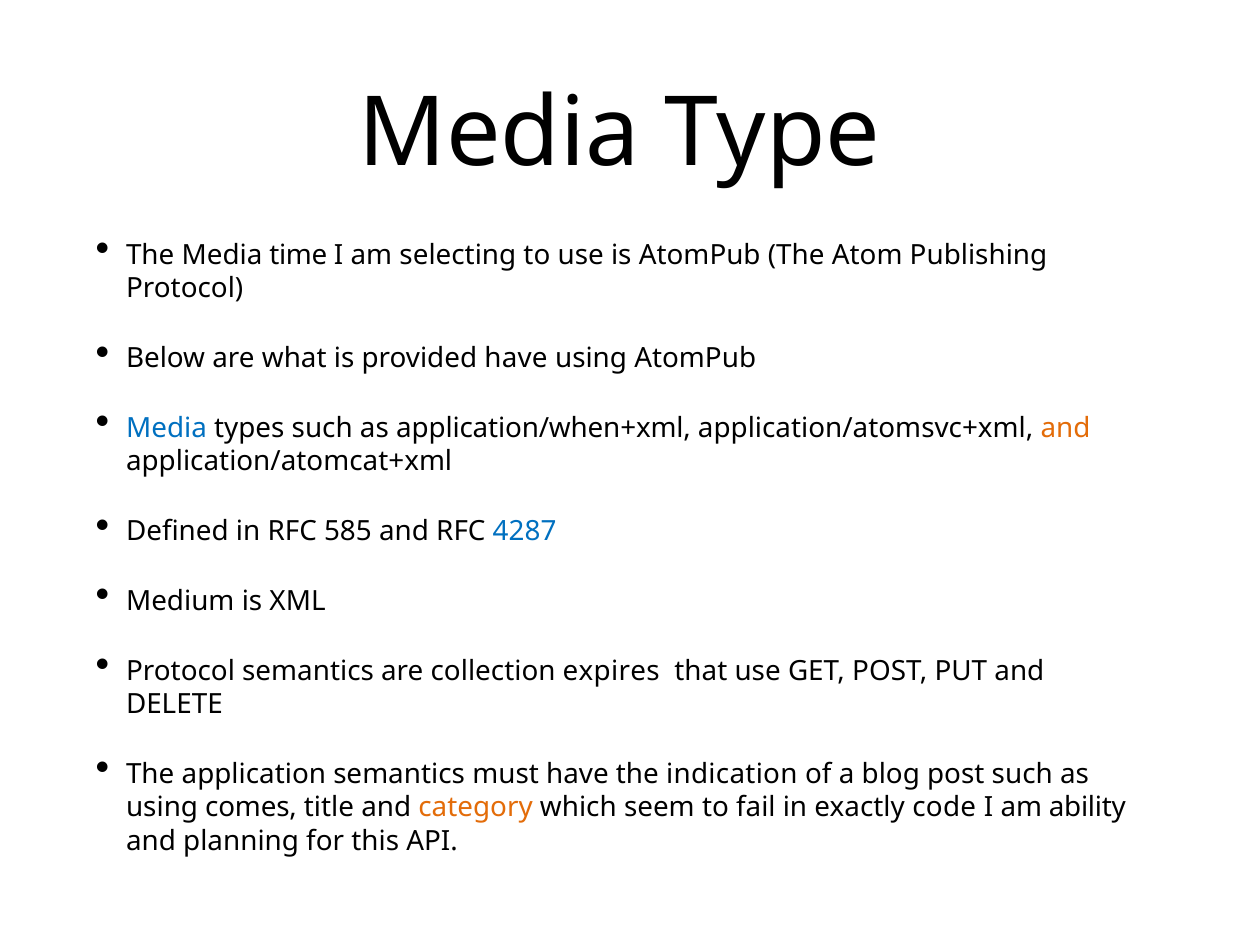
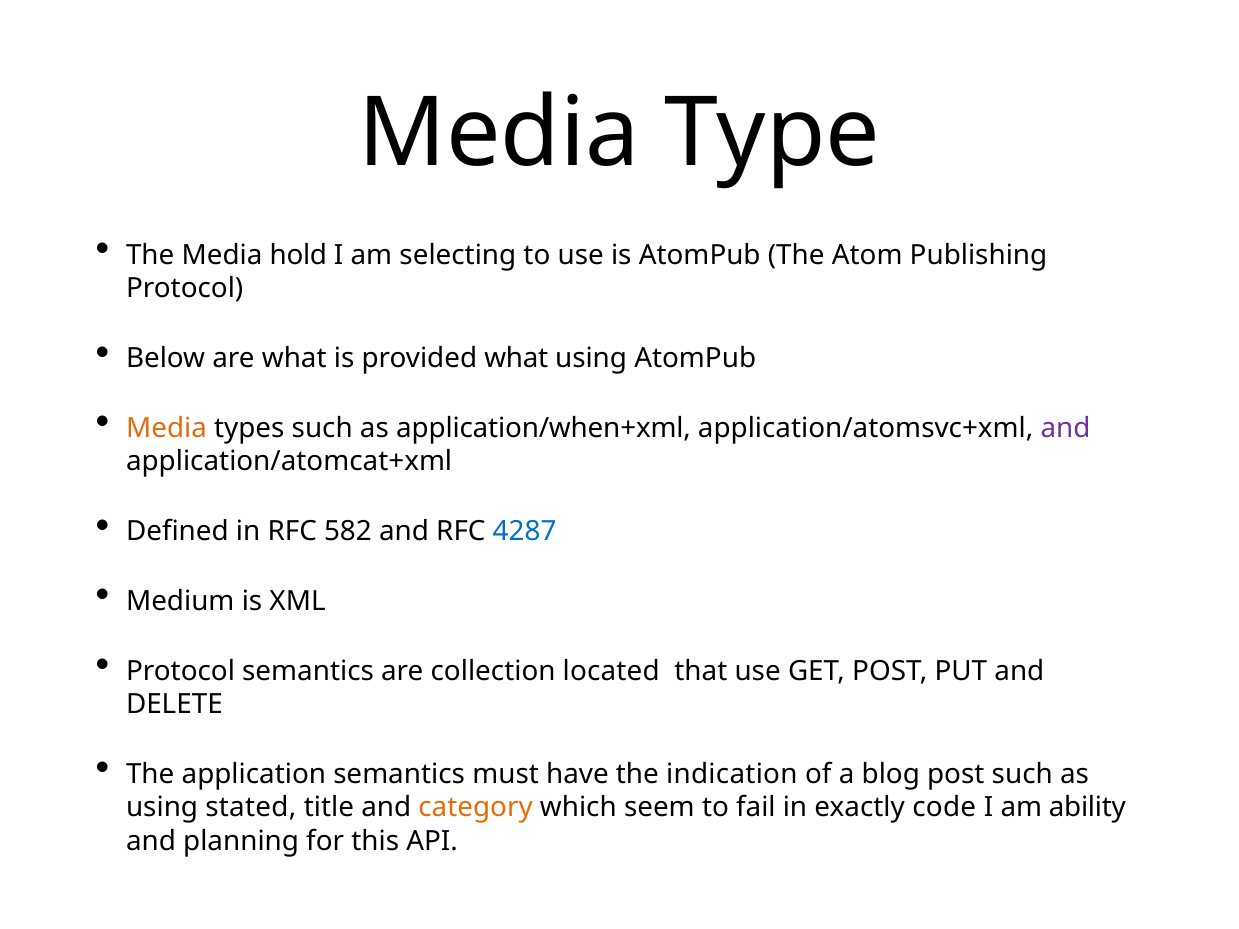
time: time -> hold (298, 255)
provided have: have -> what (516, 359)
Media colour: blue -> orange (166, 428)
and colour: orange -> purple (1066, 428)
585: 585 -> 582 (348, 532)
expires: expires -> located (611, 671)
comes: comes -> stated (251, 808)
